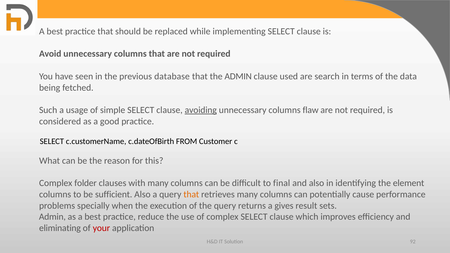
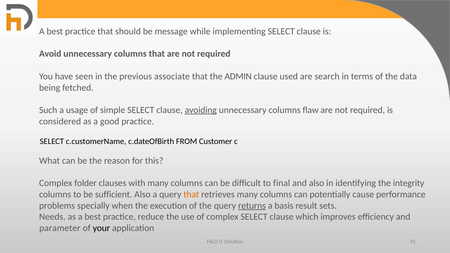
replaced: replaced -> message (171, 31)
database: database -> associate (172, 76)
element: element -> integrity (409, 183)
returns underline: none -> present (252, 206)
gives: gives -> basis (284, 206)
Admin: Admin -> Needs (52, 217)
eliminating: eliminating -> parameter (60, 228)
your colour: red -> black (101, 228)
